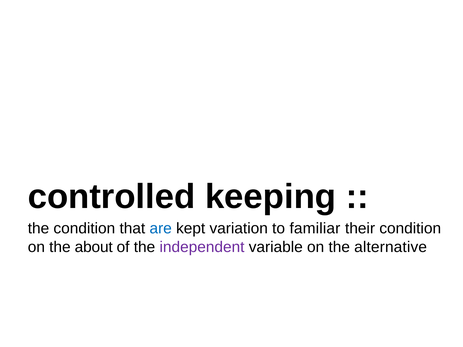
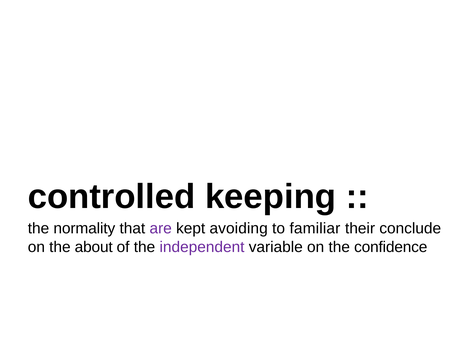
the condition: condition -> normality (84, 229)
are colour: blue -> purple (161, 229)
variation: variation -> avoiding (239, 229)
their condition: condition -> conclude (410, 229)
alternative: alternative -> confidence (391, 247)
